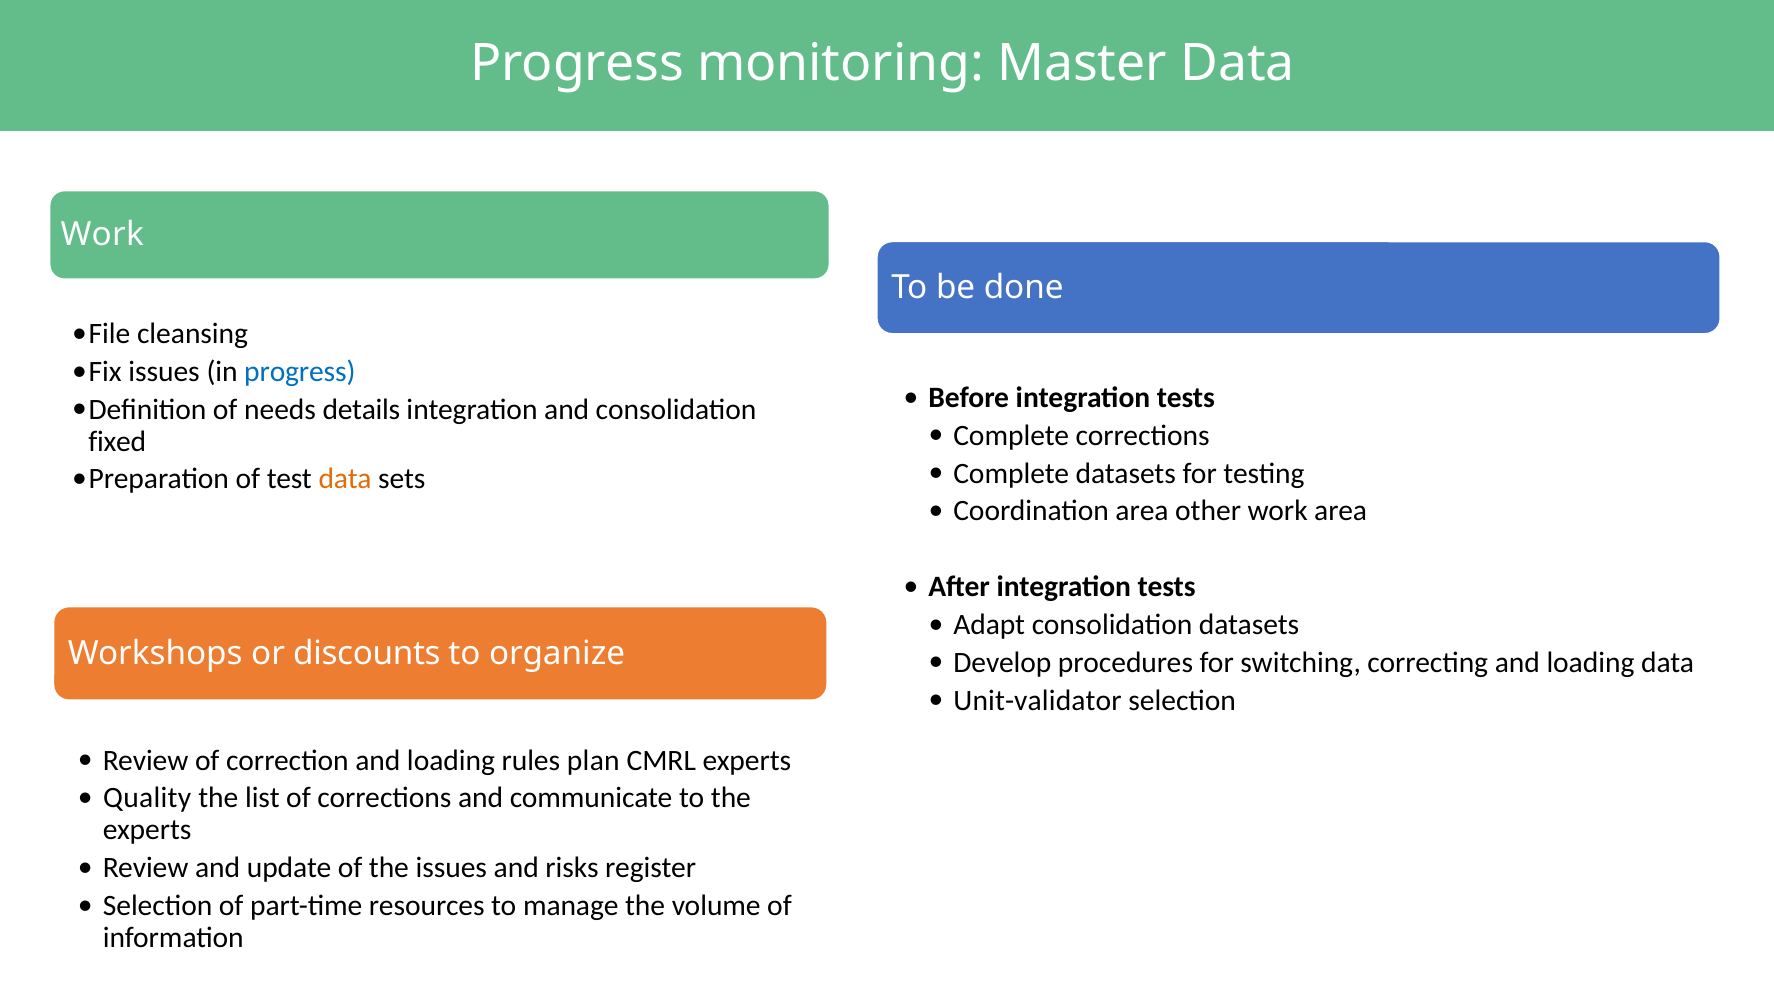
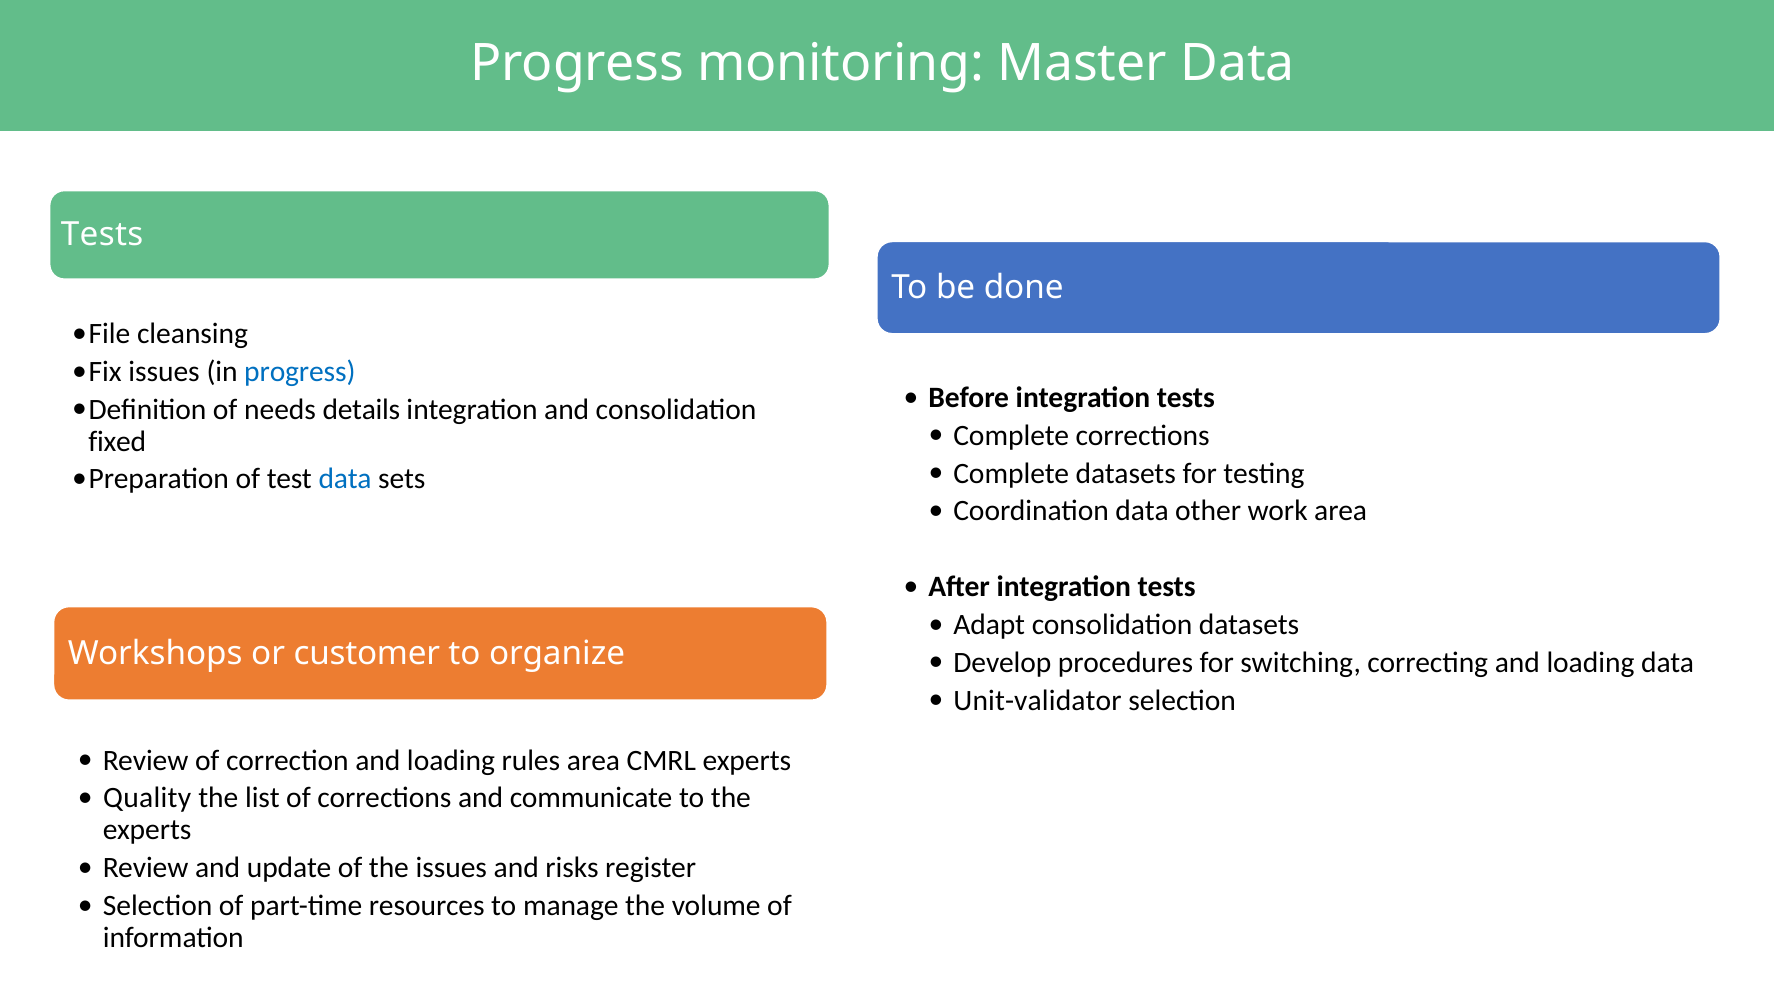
Work: Work -> Tests (102, 235)
data colour: orange -> blue (345, 479)
Coordination area: area -> data (1142, 511)
discounts: discounts -> customer (367, 653)
rules plan: plan -> area (593, 760)
